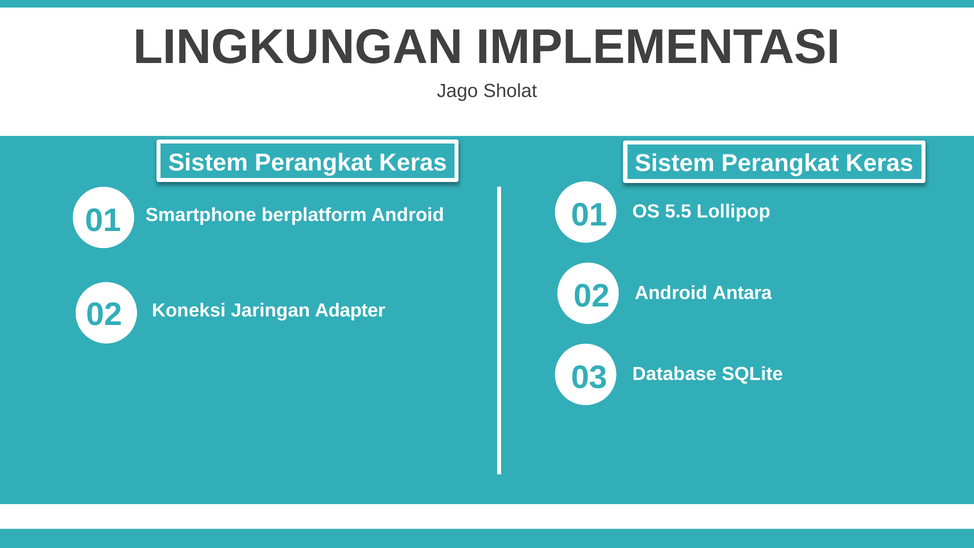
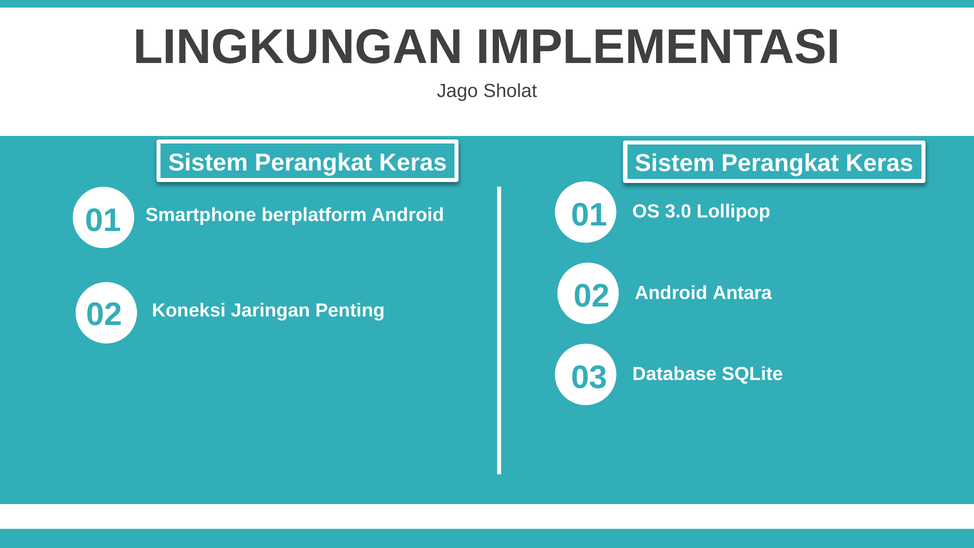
5.5: 5.5 -> 3.0 (678, 211)
Adapter: Adapter -> Penting (350, 310)
